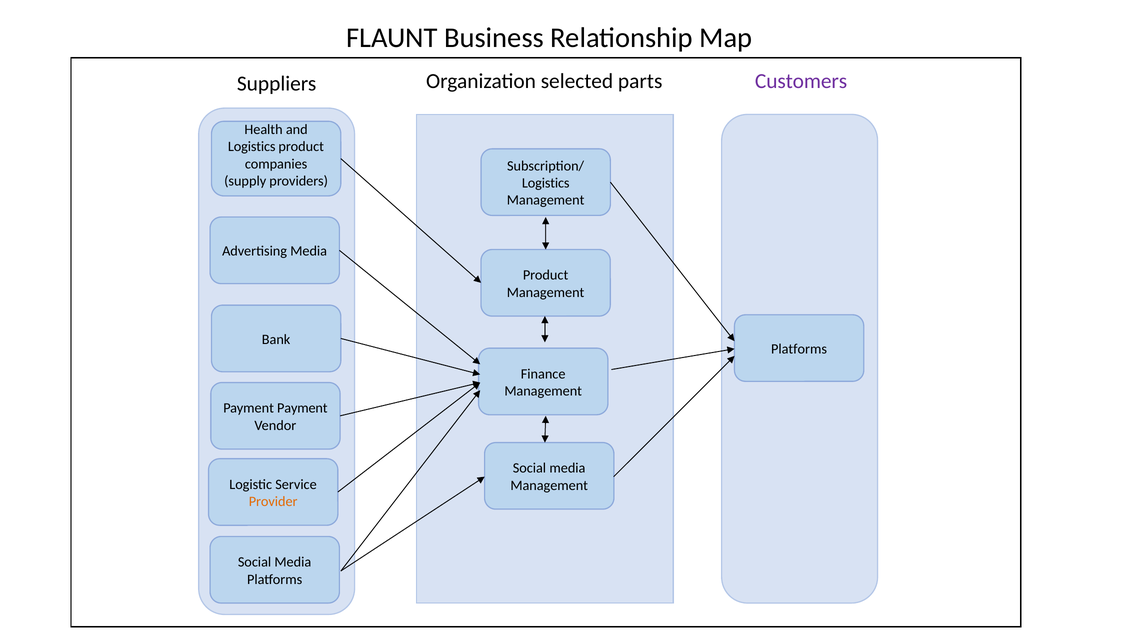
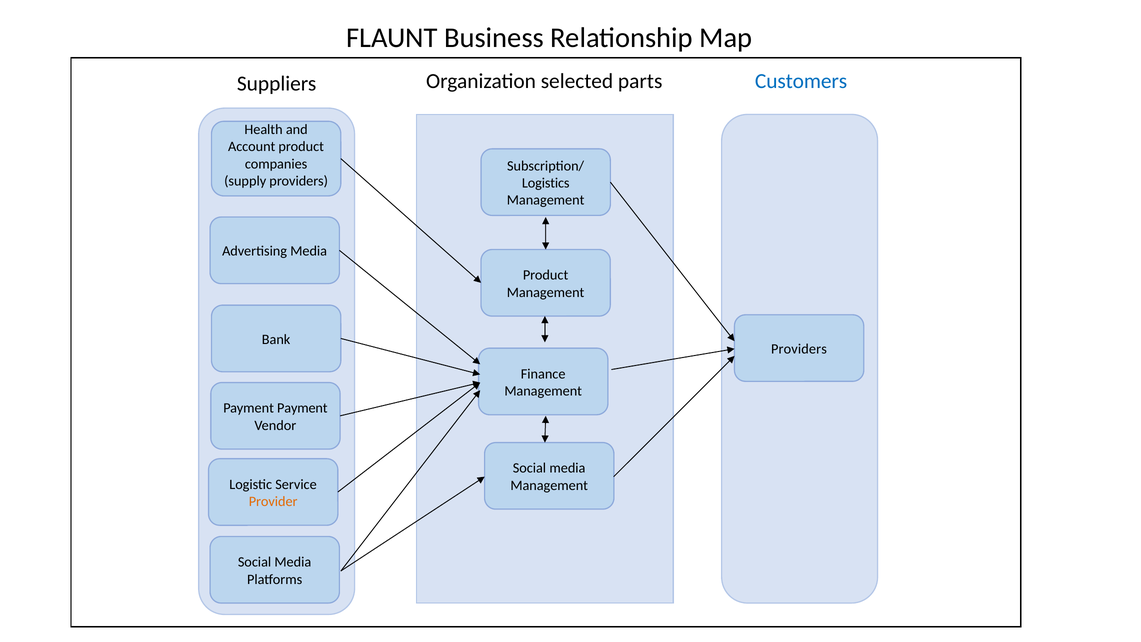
Customers colour: purple -> blue (801, 81)
Logistics: Logistics -> Account (252, 147)
Platforms: Platforms -> Providers (799, 349)
